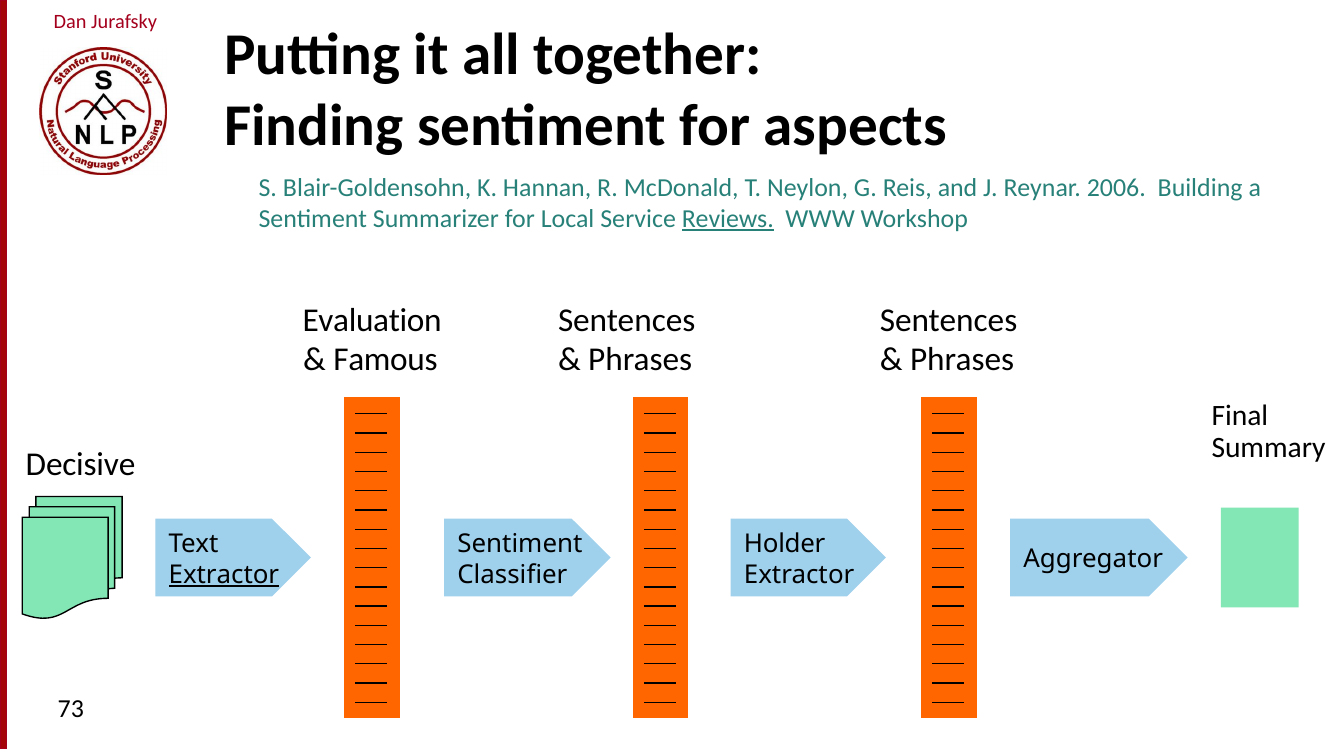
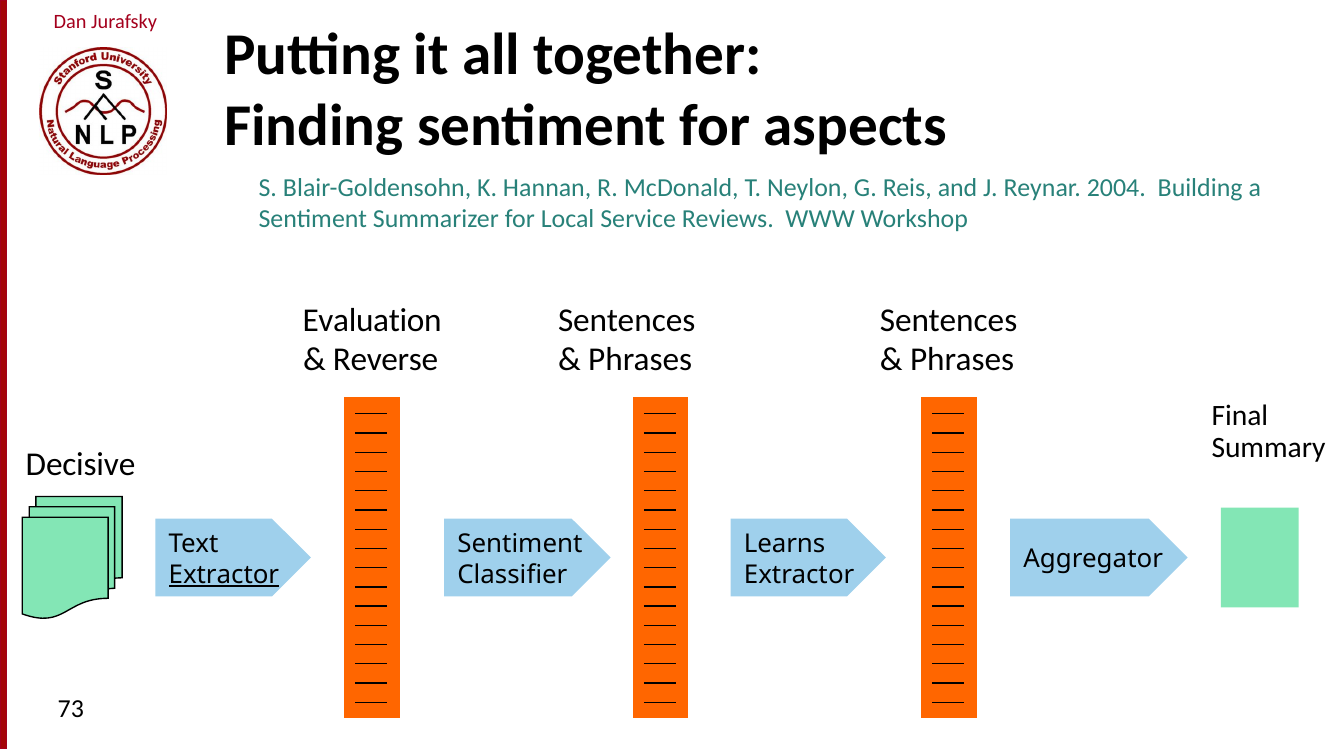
2006: 2006 -> 2004 (1116, 188)
Reviews underline: present -> none (728, 219)
Famous: Famous -> Reverse (386, 360)
Holder: Holder -> Learns (785, 544)
